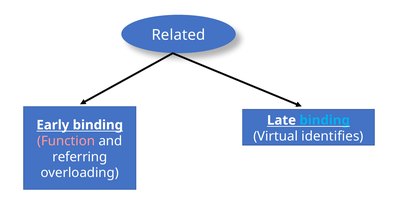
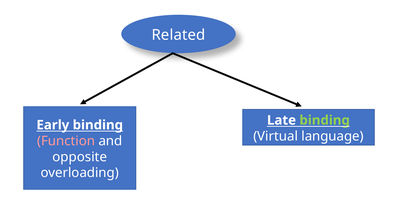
binding colour: light blue -> light green (325, 120)
identifies: identifies -> language (332, 136)
referring: referring -> opposite (80, 157)
